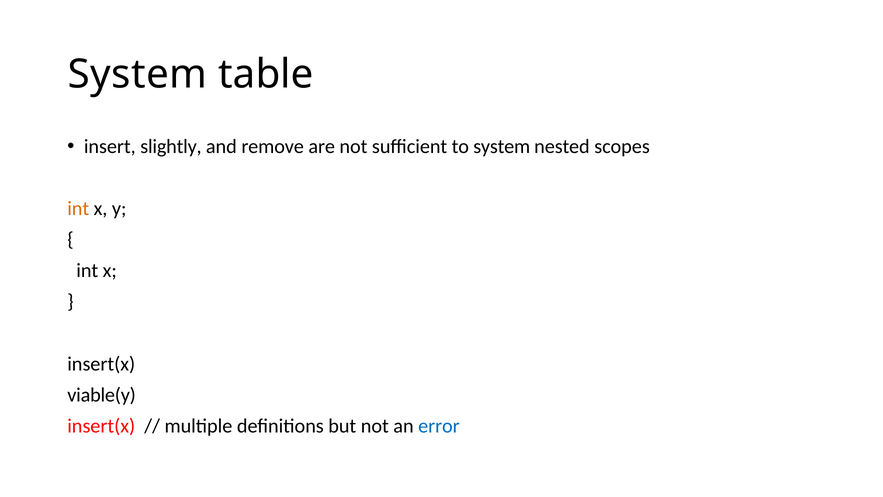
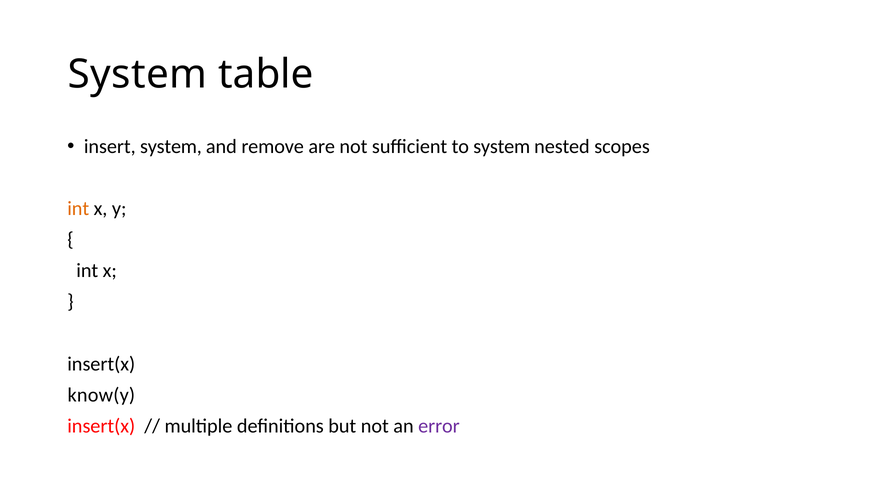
insert slightly: slightly -> system (171, 146)
viable(y: viable(y -> know(y (101, 395)
error colour: blue -> purple (439, 426)
